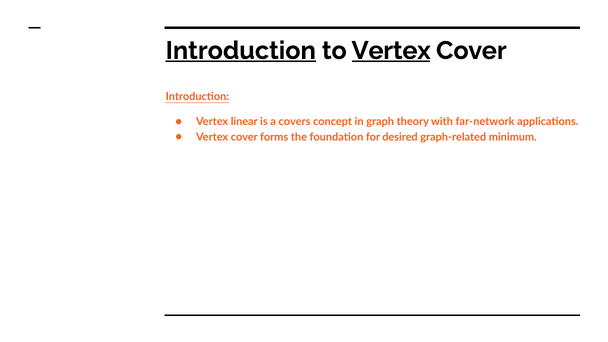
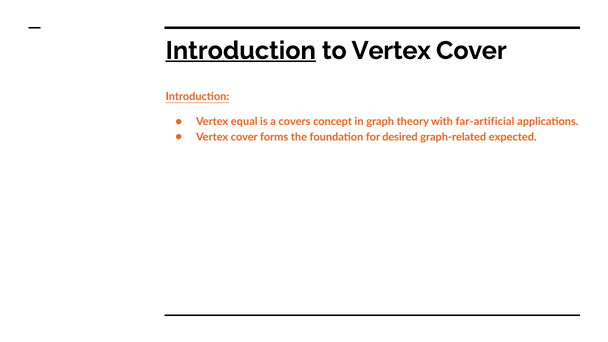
Vertex underline: present -> none (391, 51)
linear: linear -> equal (244, 122)
far-network: far-network -> far-artificial (485, 122)
minimum: minimum -> expected (513, 137)
